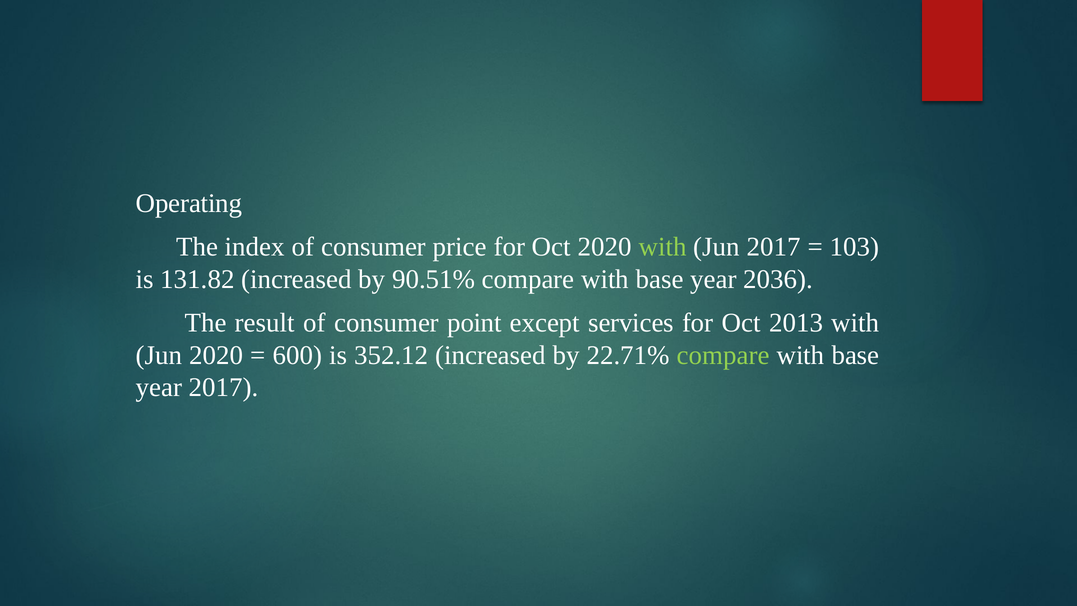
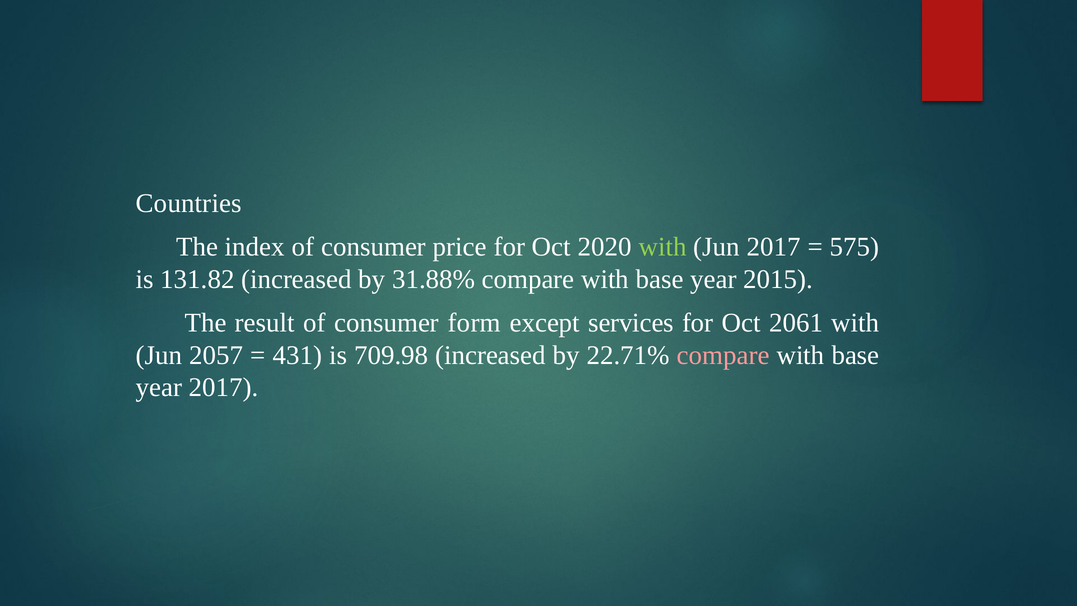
Operating: Operating -> Countries (189, 203)
103: 103 -> 575 (855, 247)
90.51%: 90.51% -> 31.88% (434, 279)
2036: 2036 -> 2015 (778, 279)
point: point -> form (474, 323)
2013: 2013 -> 2061 (796, 323)
Jun 2020: 2020 -> 2057 (216, 355)
600: 600 -> 431 (297, 355)
352.12: 352.12 -> 709.98 (391, 355)
compare colour: light green -> pink (723, 355)
